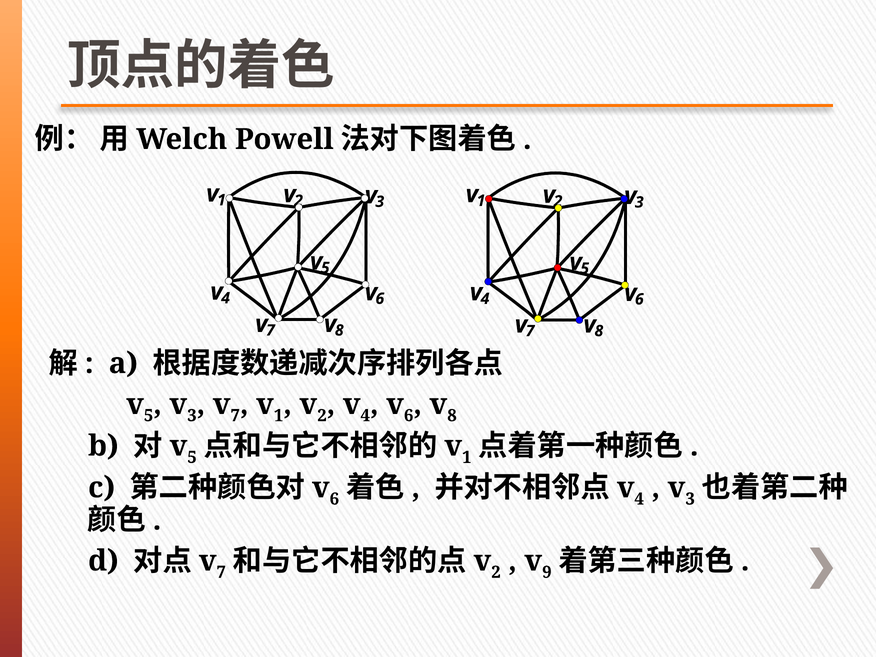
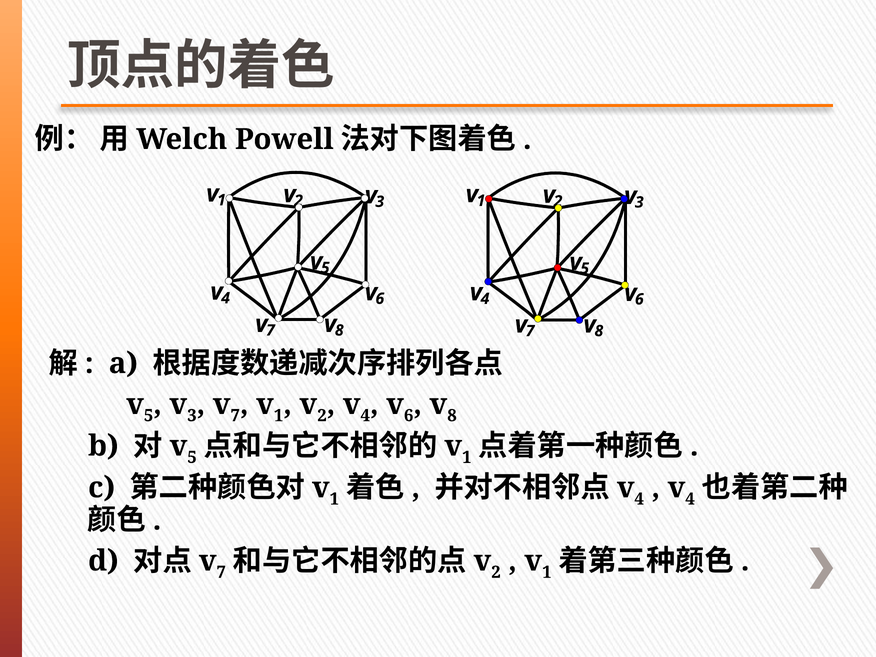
6: 6 -> 1 (334, 499)
3: 3 -> 4 (690, 499)
9: 9 -> 1 (547, 572)
